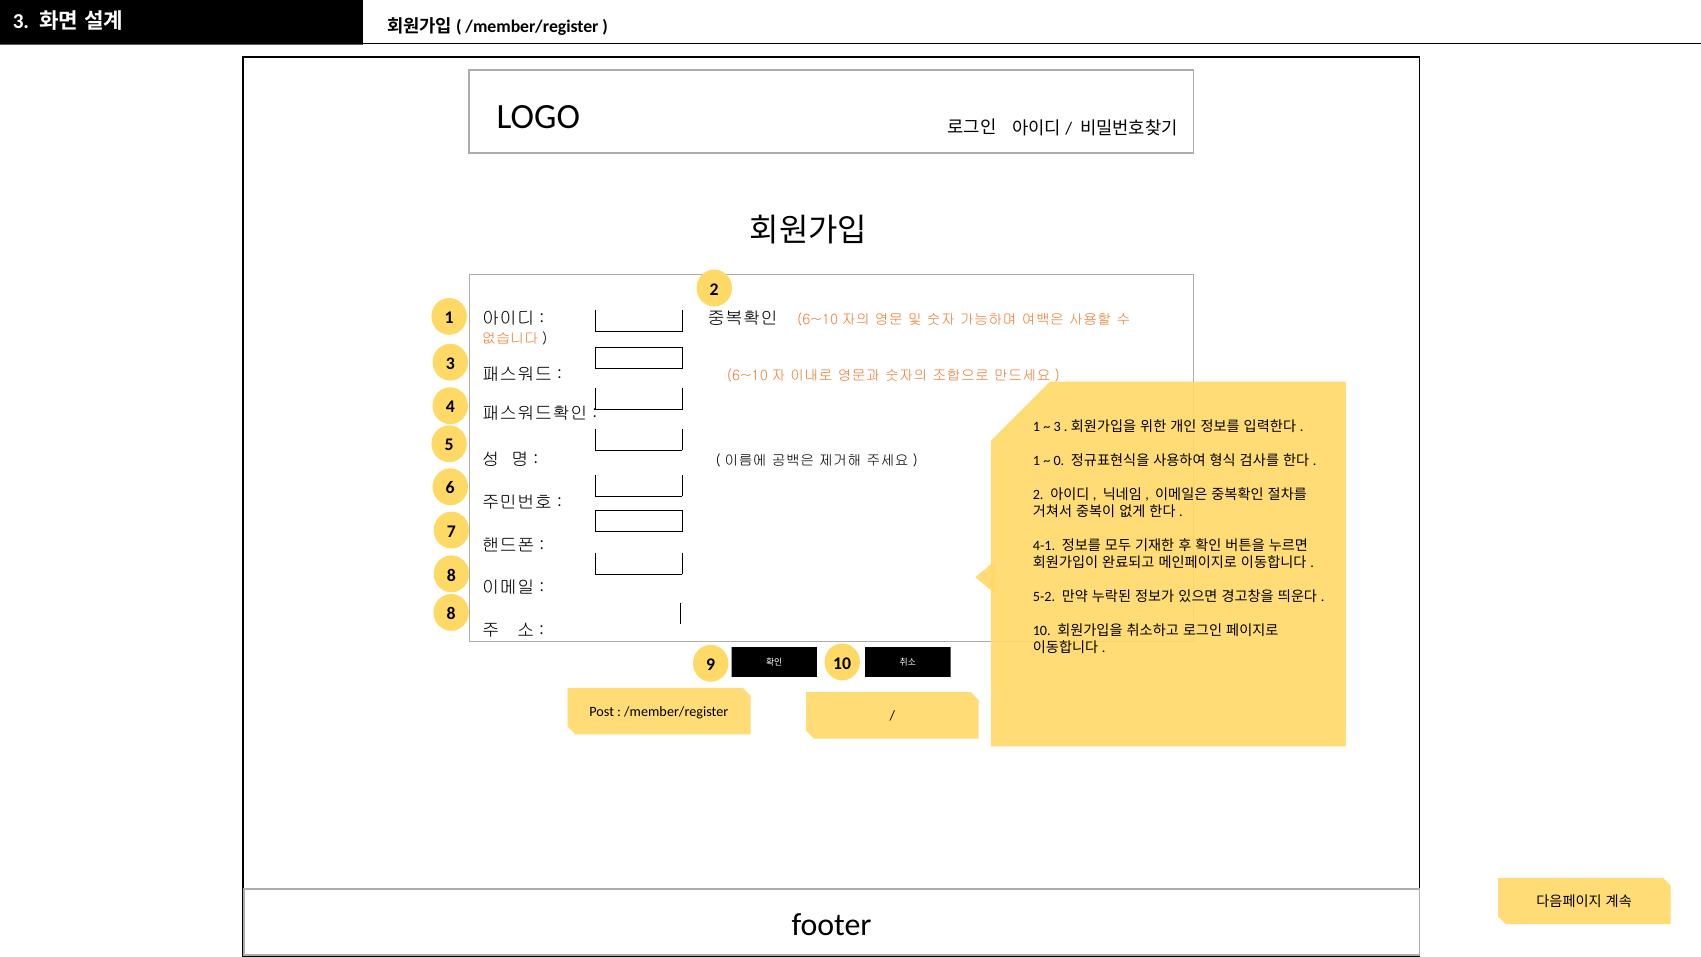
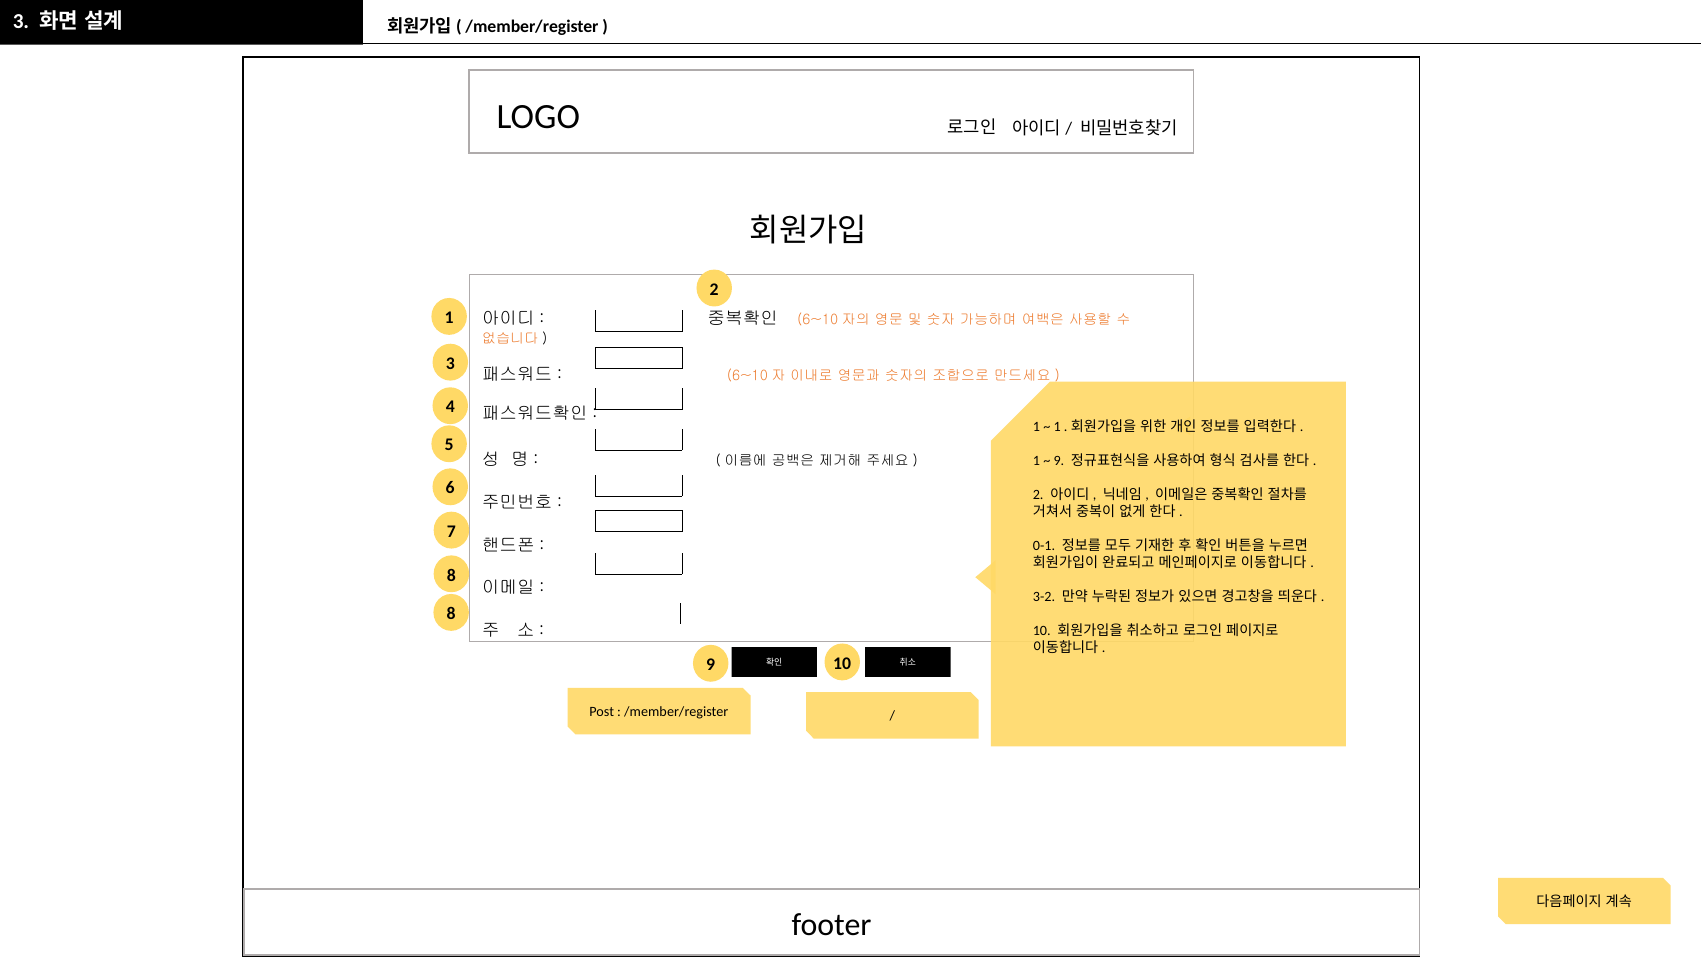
3: 3 -> 1 (1057, 427)
0: 0 -> 9 (1059, 461)
4-1: 4-1 -> 0-1 (1044, 546)
5-2: 5-2 -> 3-2 (1044, 597)
